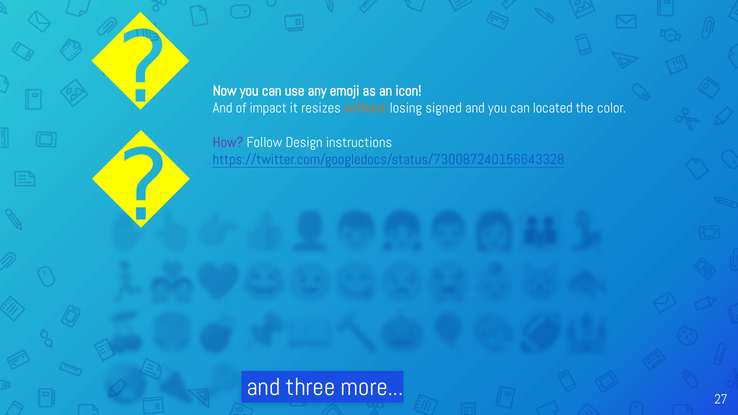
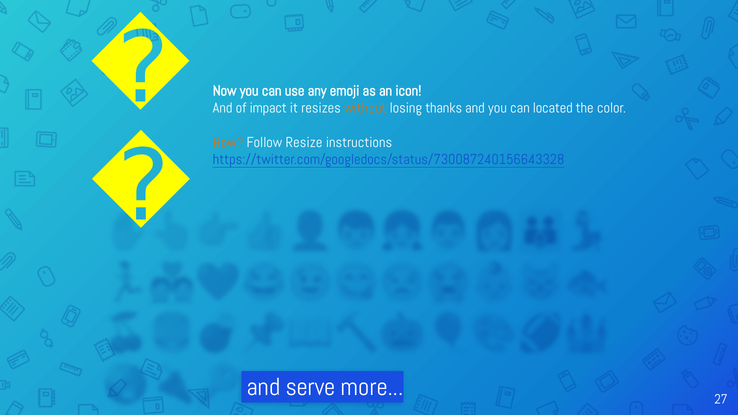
signed: signed -> thanks (444, 108)
How colour: purple -> orange (228, 142)
Design: Design -> Resize (304, 142)
three: three -> serve (311, 387)
